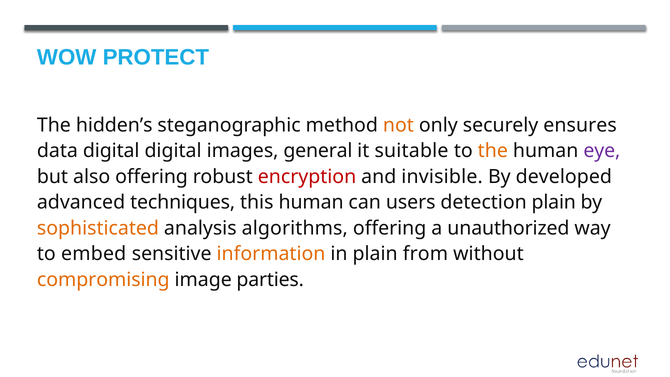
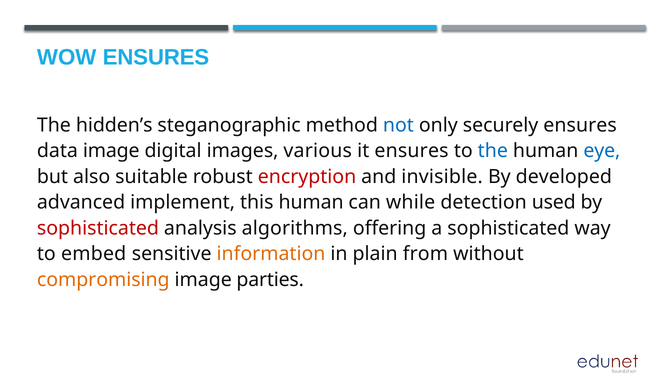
WOW PROTECT: PROTECT -> ENSURES (156, 57)
not colour: orange -> blue (398, 125)
data digital: digital -> image (111, 151)
general: general -> various (318, 151)
it suitable: suitable -> ensures (412, 151)
the colour: orange -> blue (493, 151)
eye colour: purple -> blue (602, 151)
also offering: offering -> suitable (152, 177)
techniques: techniques -> implement (183, 202)
users: users -> while (411, 202)
detection plain: plain -> used (554, 202)
sophisticated colour: orange -> red (98, 228)
a unauthorized: unauthorized -> sophisticated (508, 228)
